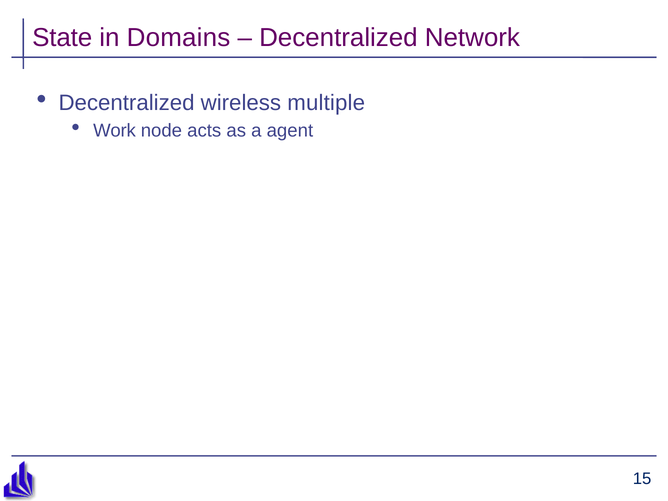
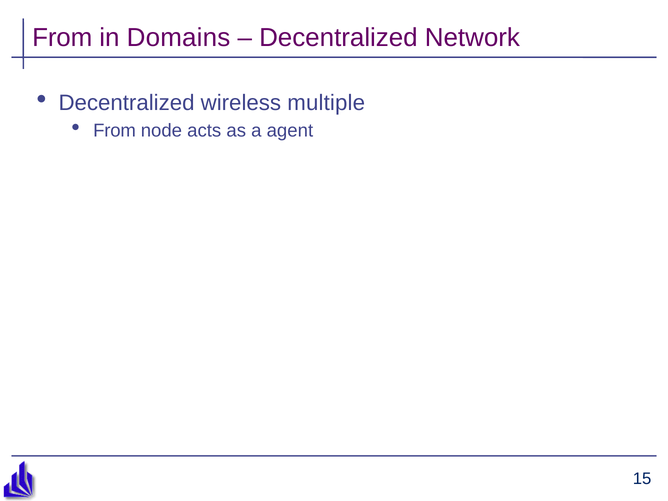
State: State -> From (62, 38)
Work: Work -> From (115, 131)
